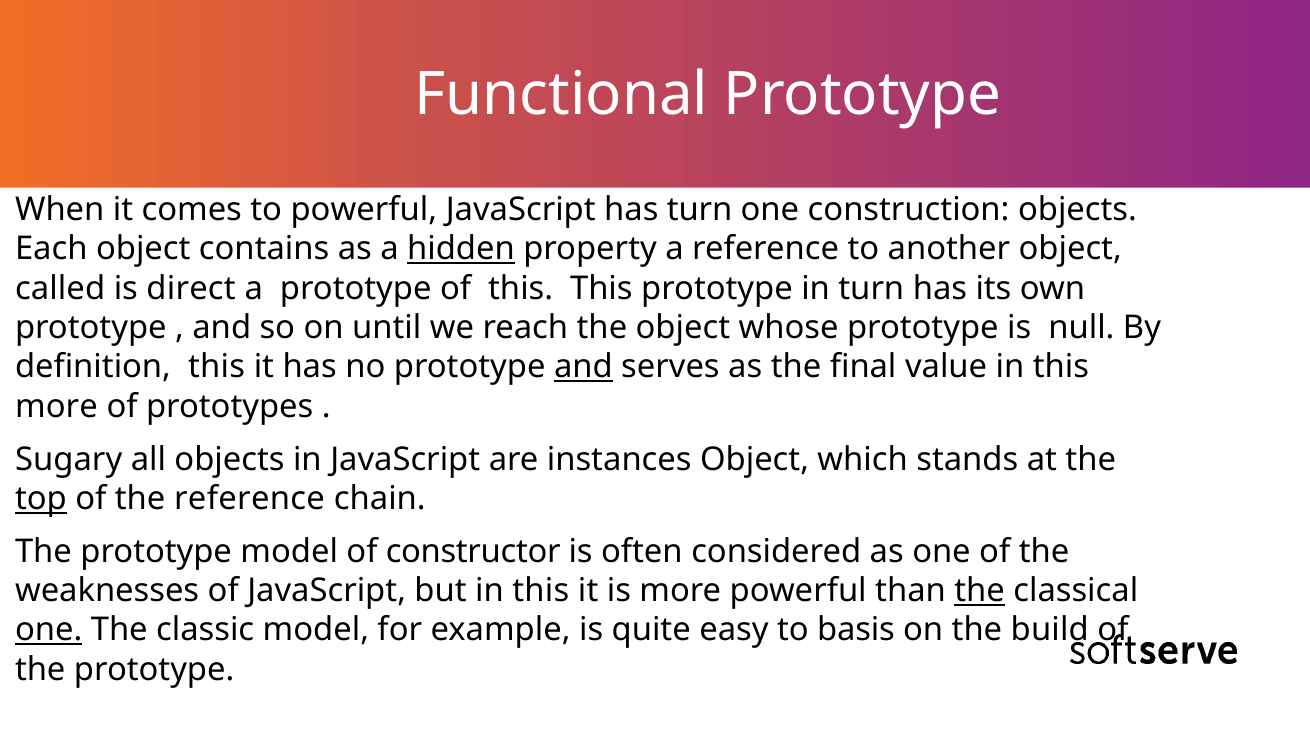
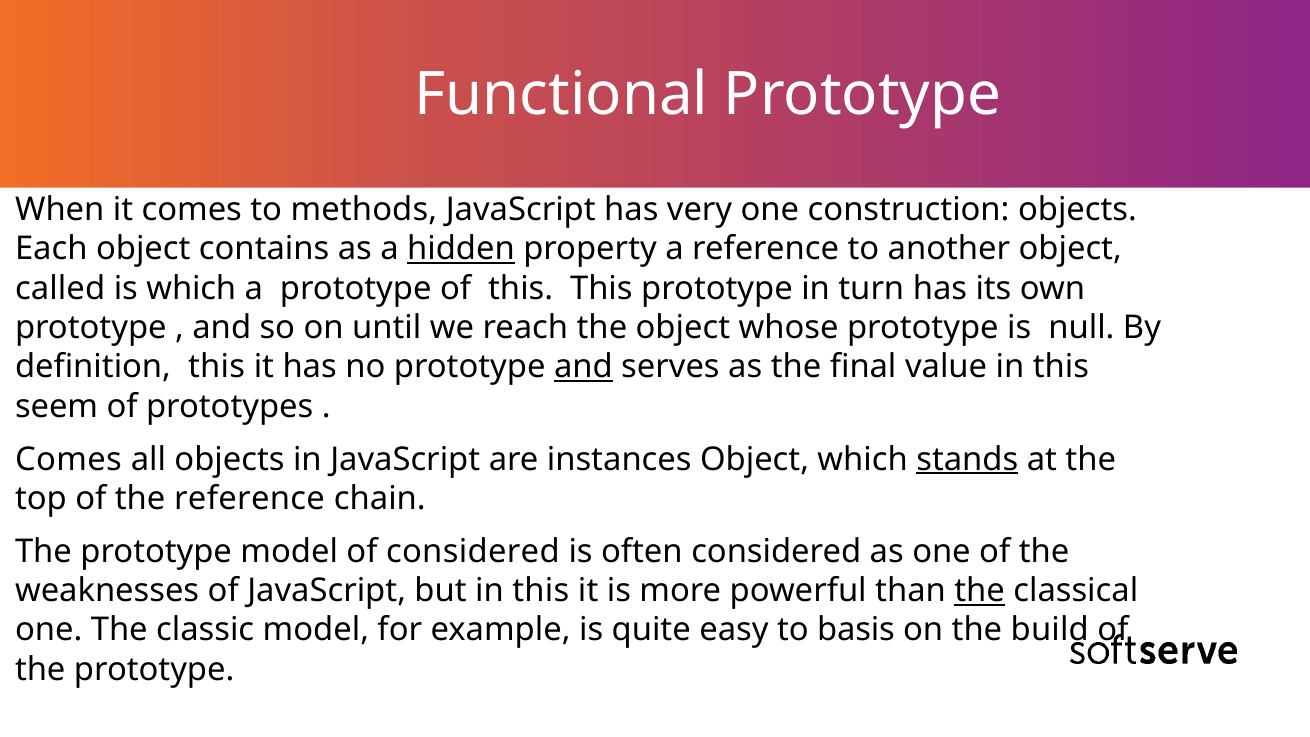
to powerful: powerful -> methods (364, 210)
has turn: turn -> very (700, 210)
is direct: direct -> which (191, 288)
more: more -> seem (57, 406)
Sugary: Sugary -> Comes (68, 459)
stands underline: none -> present (967, 459)
top underline: present -> none (41, 498)
of constructor: constructor -> considered (473, 551)
one underline: present -> none (49, 630)
